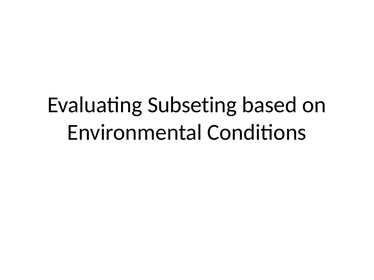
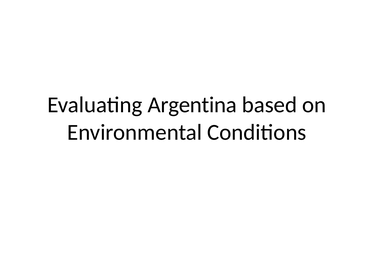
Subseting: Subseting -> Argentina (192, 105)
